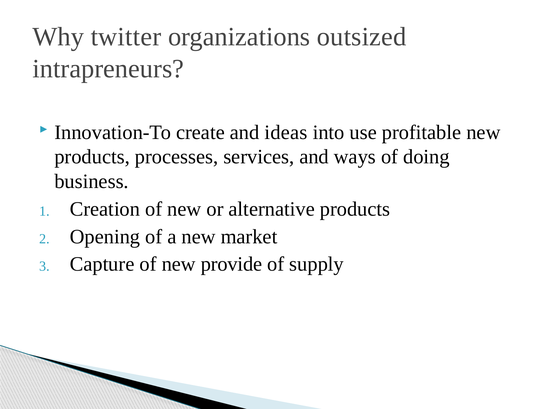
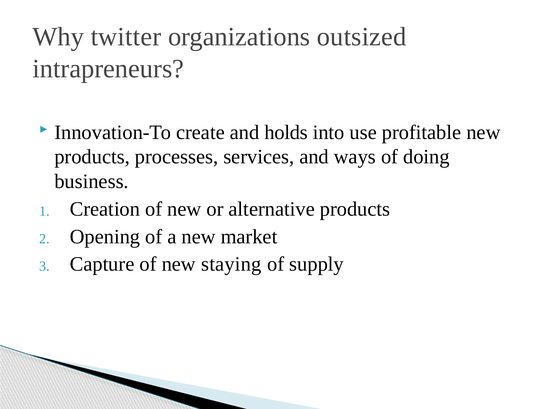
ideas: ideas -> holds (286, 132)
provide: provide -> staying (231, 264)
